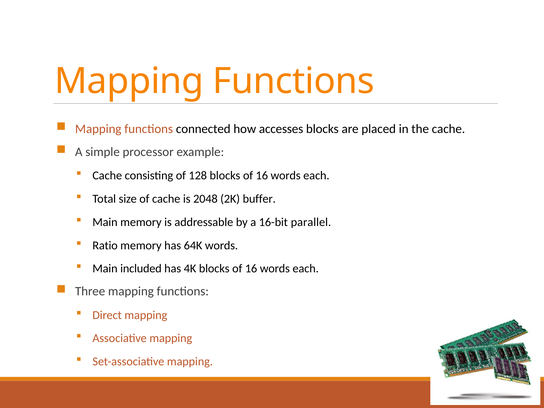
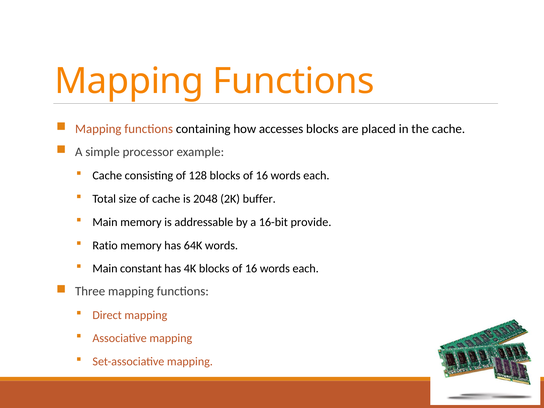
connected: connected -> containing (203, 129)
parallel: parallel -> provide (311, 222)
included: included -> constant (141, 269)
